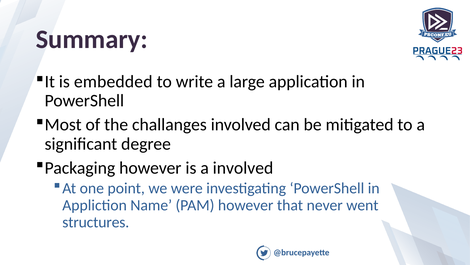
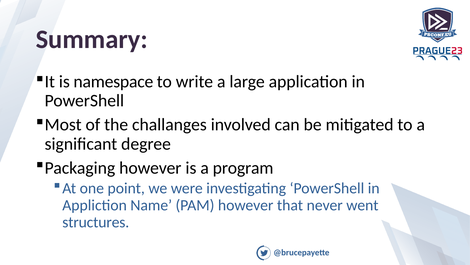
embedded: embedded -> namespace (113, 82)
a involved: involved -> program (243, 168)
